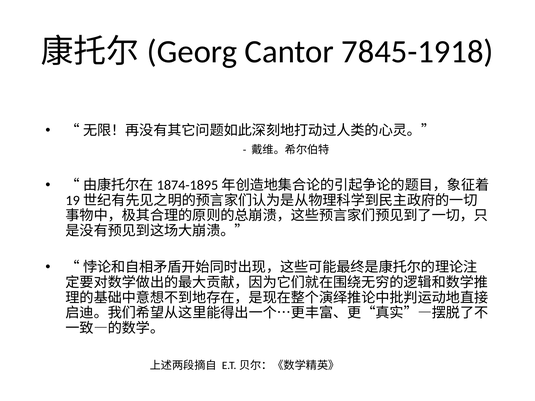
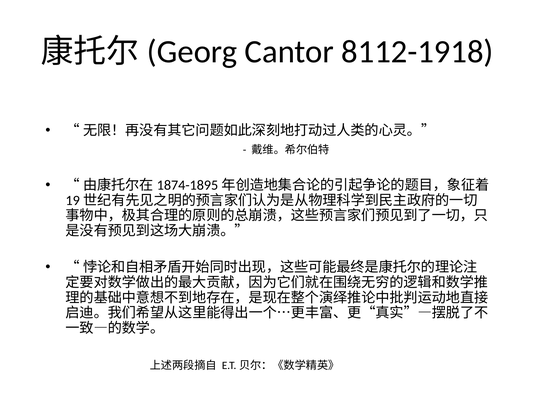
7845-1918: 7845-1918 -> 8112-1918 (417, 52)
